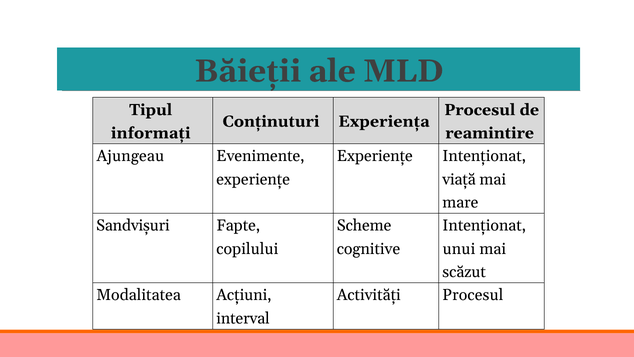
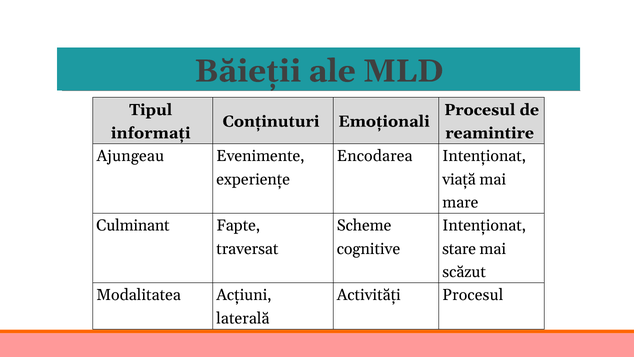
Experiența: Experiența -> Emoționali (384, 121)
Experiențe: Experiențe -> Encodarea (375, 156)
Sandvișuri: Sandvișuri -> Culminant (133, 225)
copilului: copilului -> traversat (247, 249)
unui: unui -> stare (459, 249)
interval: interval -> laterală (243, 318)
